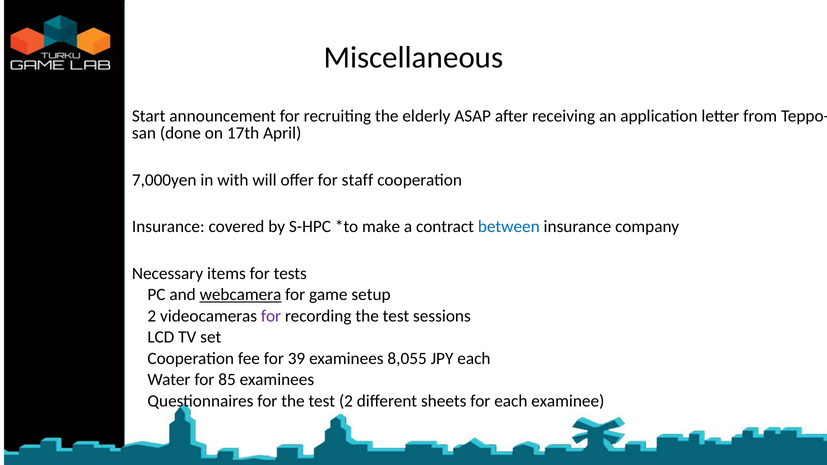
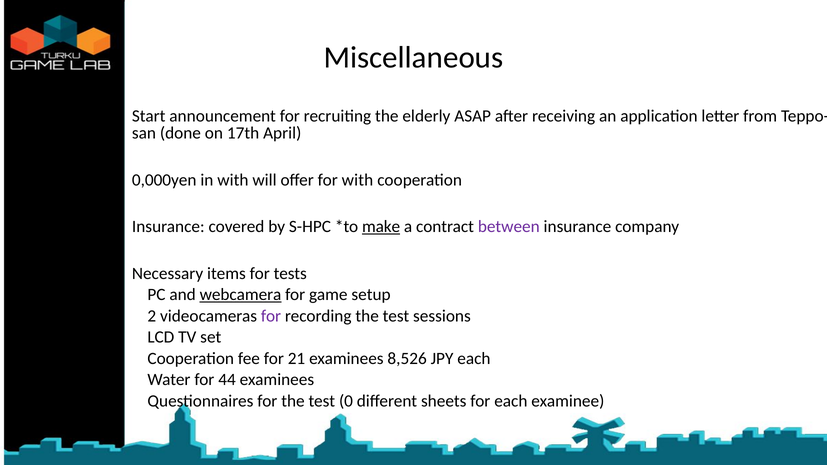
7,000yen: 7,000yen -> 0,000yen (164, 180)
for staff: staff -> with (357, 180)
make underline: none -> present (381, 227)
between colour: blue -> purple (509, 227)
39: 39 -> 21 (297, 359)
8,055: 8,055 -> 8,526 (407, 359)
85: 85 -> 44 (227, 380)
test 2: 2 -> 0 (346, 401)
